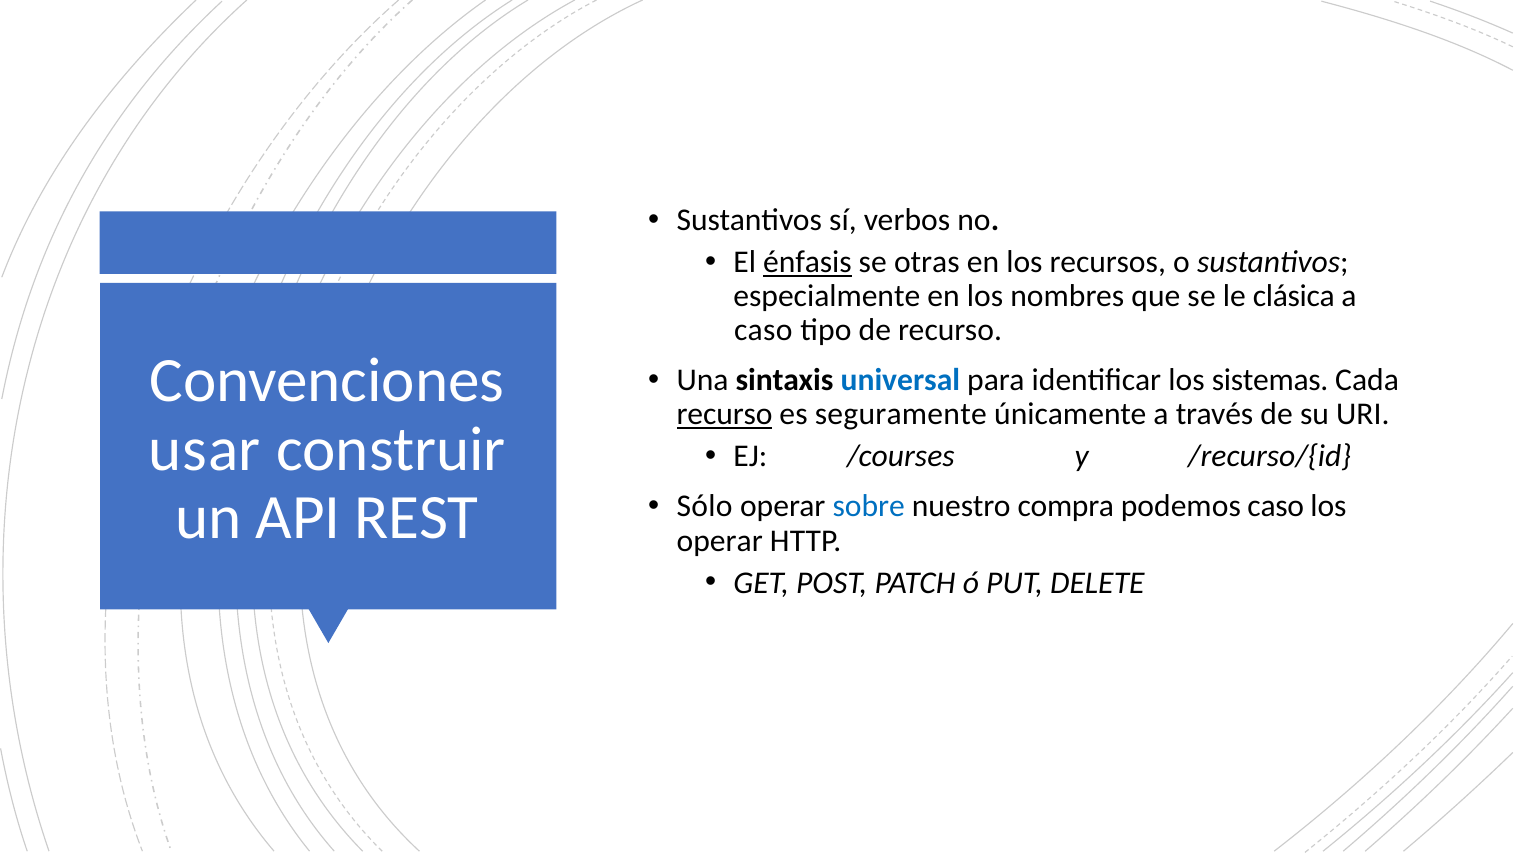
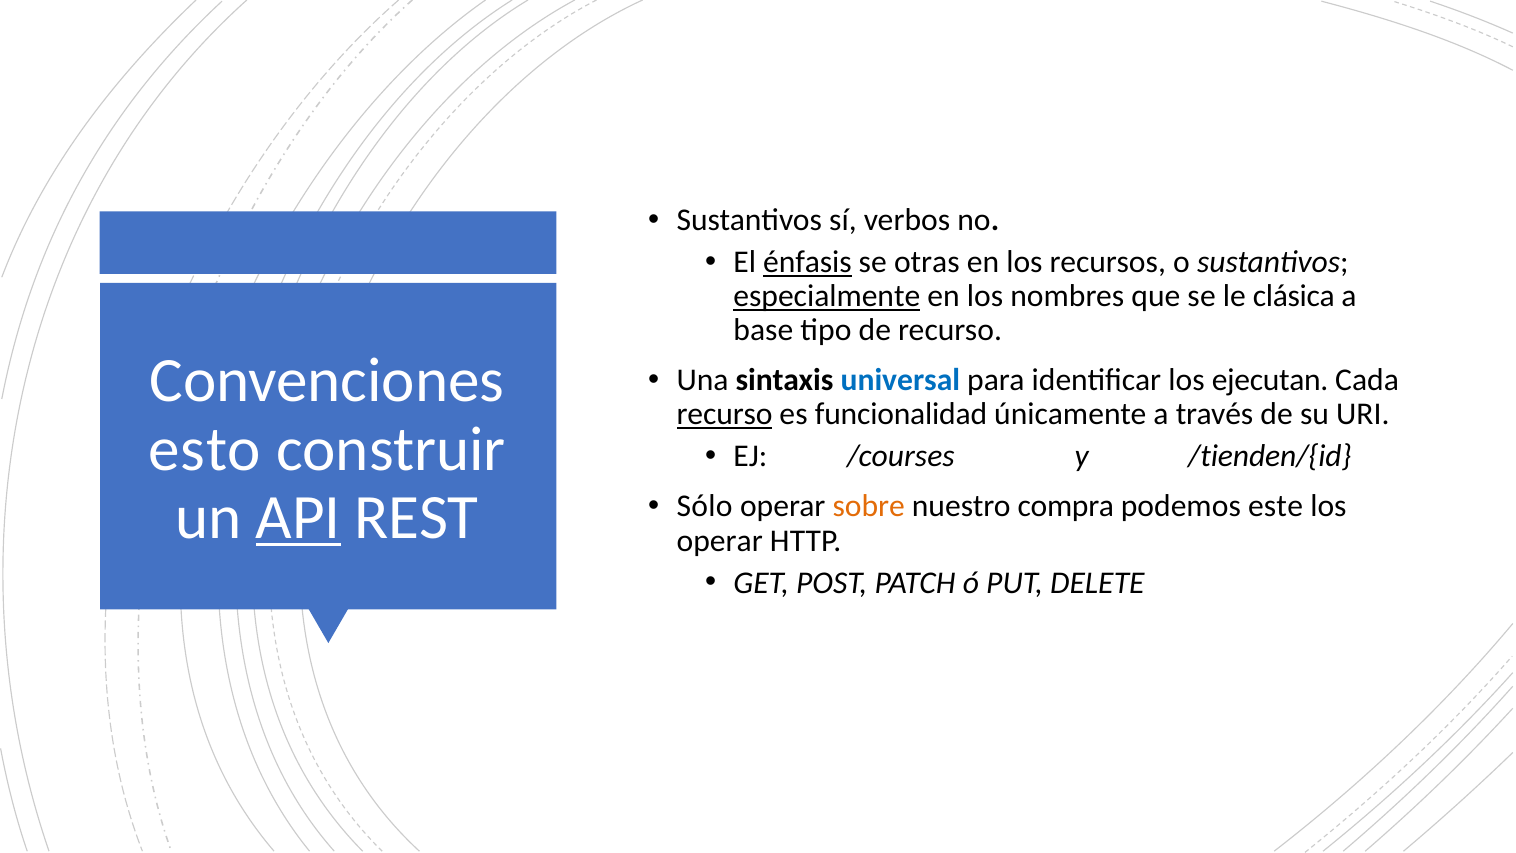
especialmente underline: none -> present (827, 296)
caso: caso -> base (763, 330)
sistemas: sistemas -> ejecutan (1270, 380)
seguramente: seguramente -> funcionalidad (901, 414)
usar: usar -> esto (205, 449)
/recurso/{id: /recurso/{id -> /tienden/{id (1270, 456)
sobre colour: blue -> orange (869, 506)
podemos caso: caso -> este (1275, 506)
API underline: none -> present (298, 517)
